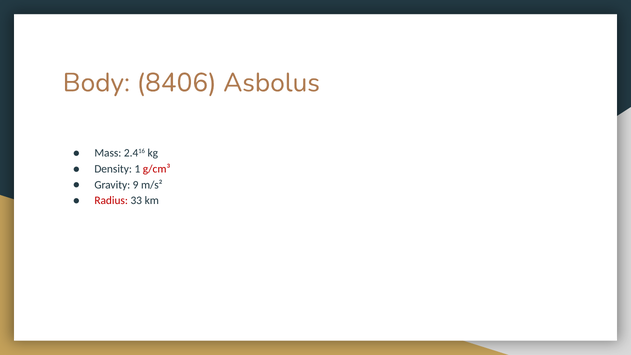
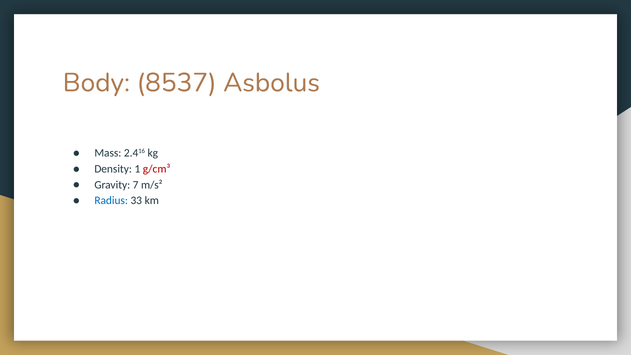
8406: 8406 -> 8537 (177, 83)
9: 9 -> 7 (136, 185)
Radius colour: red -> blue (111, 201)
